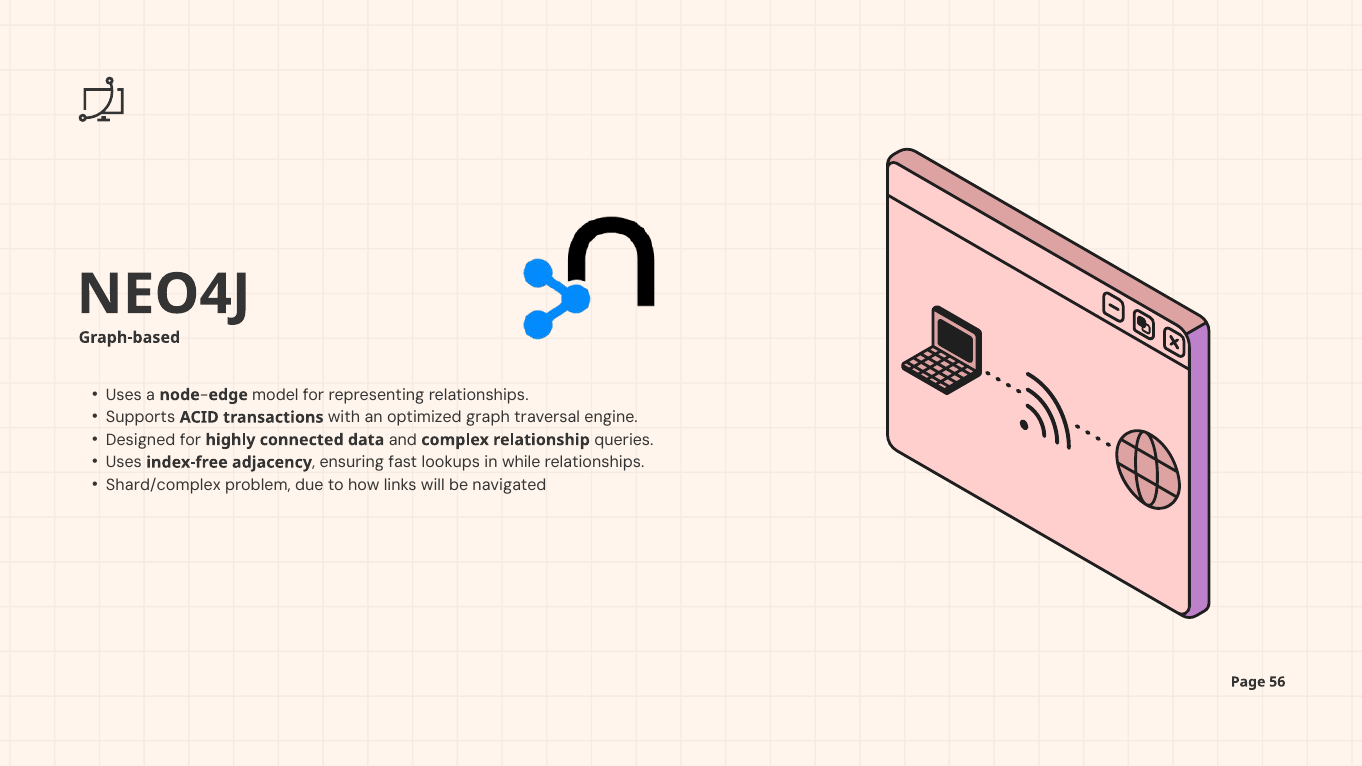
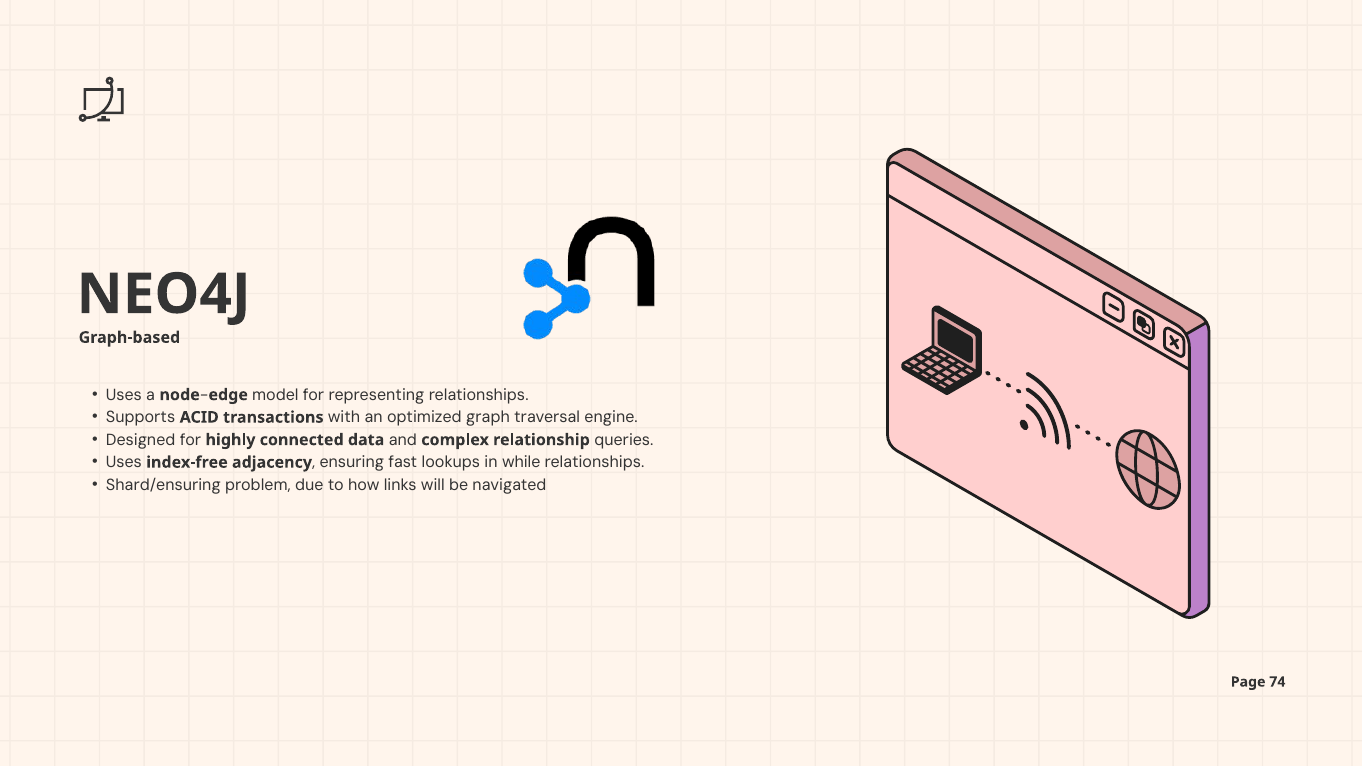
Shard/complex: Shard/complex -> Shard/ensuring (163, 485)
56: 56 -> 74 (1277, 682)
